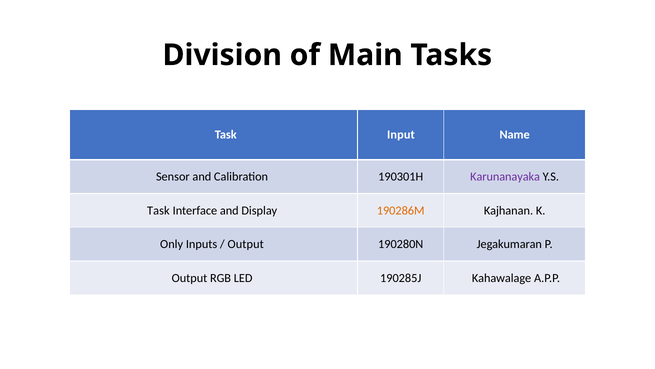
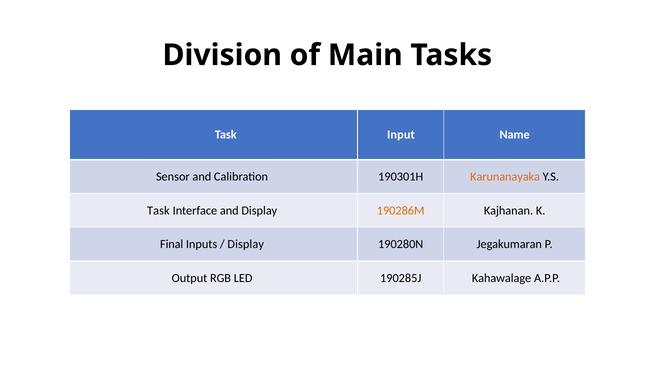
Karunanayaka colour: purple -> orange (505, 177)
Only: Only -> Final (172, 244)
Output: Output -> Display (246, 244)
